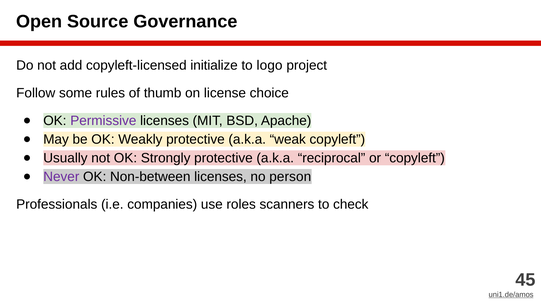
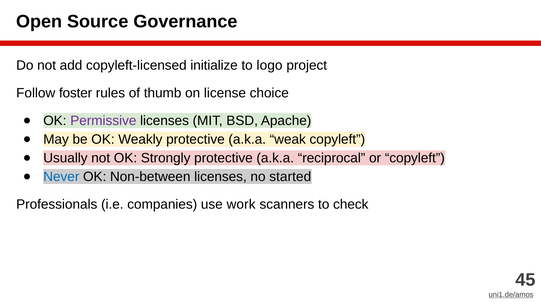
some: some -> foster (76, 93)
Never colour: purple -> blue (61, 177)
person: person -> started (290, 177)
roles: roles -> work (241, 205)
